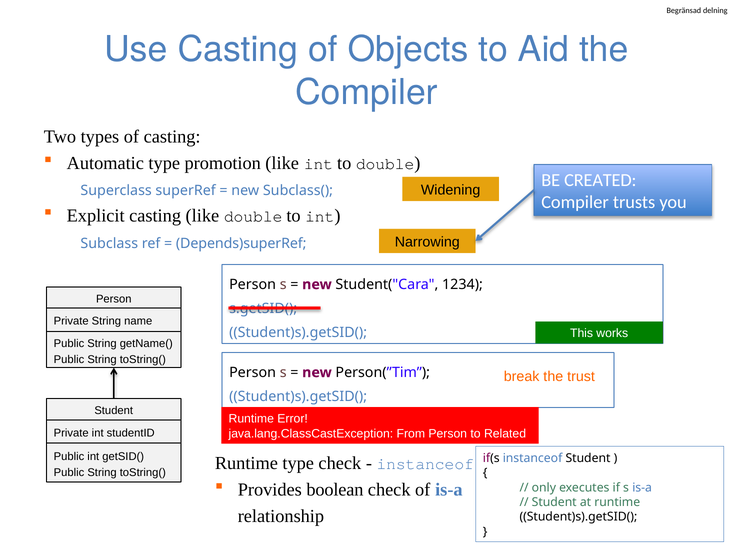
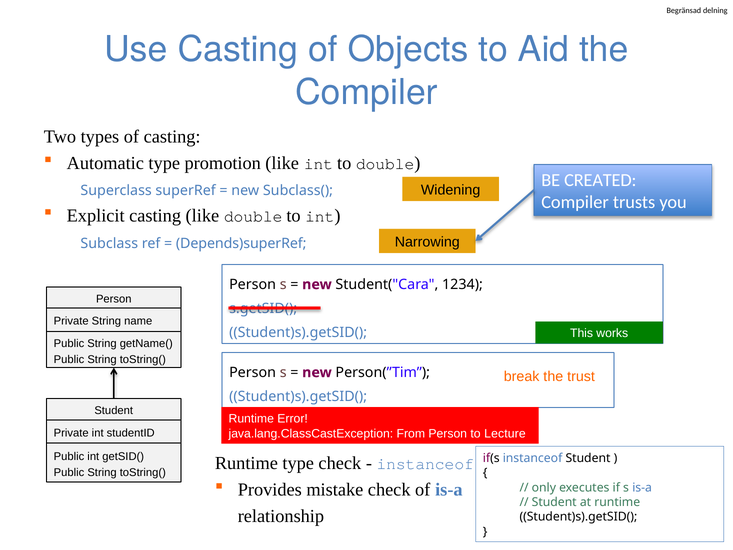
Related: Related -> Lecture (505, 433)
boolean: boolean -> mistake (335, 489)
